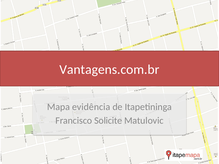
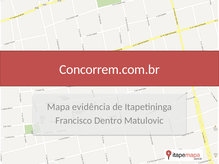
Vantagens.com.br: Vantagens.com.br -> Concorrem.com.br (109, 70)
Solicite: Solicite -> Dentro (108, 121)
